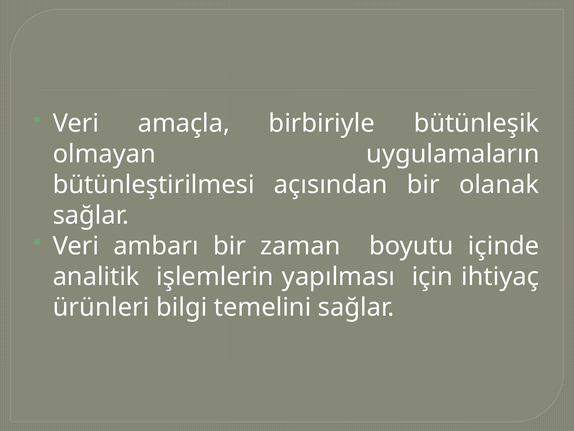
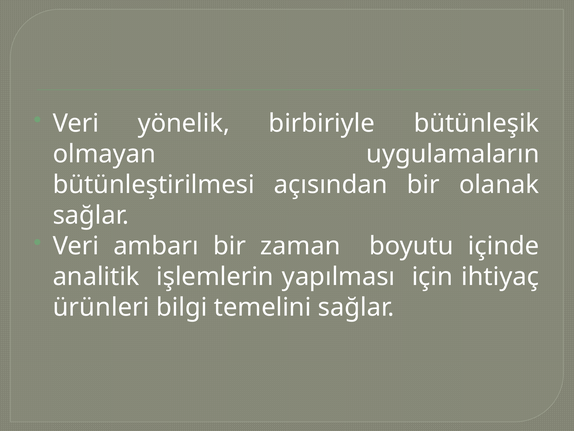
amaçla: amaçla -> yönelik (184, 123)
